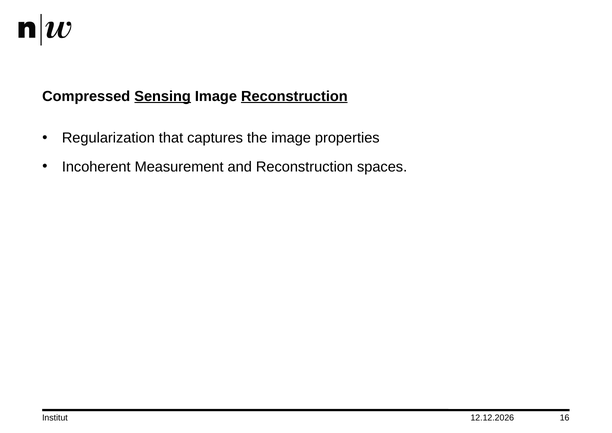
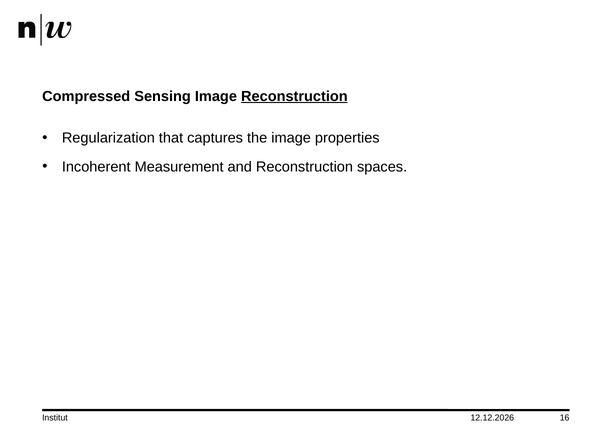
Sensing underline: present -> none (163, 96)
